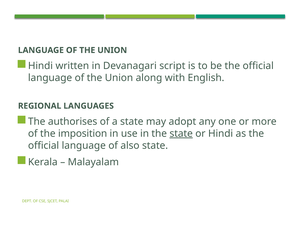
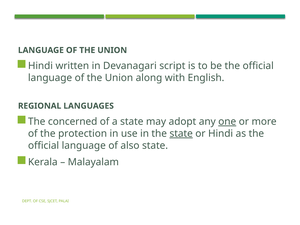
authorises: authorises -> concerned (73, 122)
one underline: none -> present (227, 122)
imposition: imposition -> protection (83, 134)
